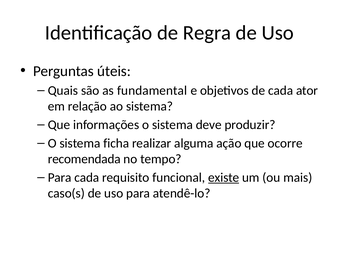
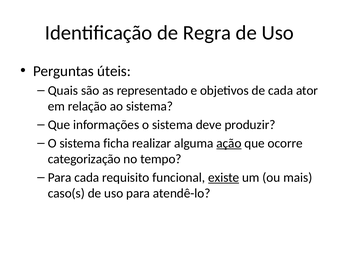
fundamental: fundamental -> representado (152, 91)
ação underline: none -> present (229, 143)
recomendada: recomendada -> categorização (84, 159)
